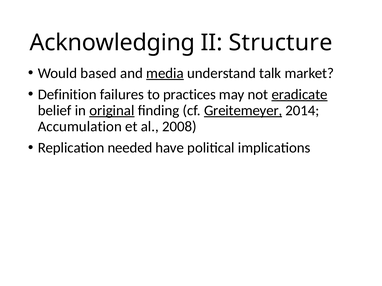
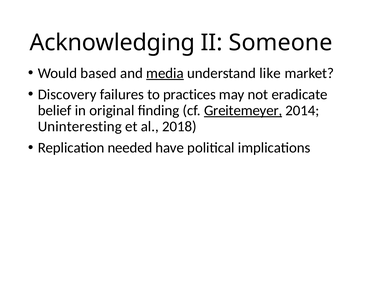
Structure: Structure -> Someone (281, 43)
talk: talk -> like (270, 73)
Definition: Definition -> Discovery (67, 95)
eradicate underline: present -> none (300, 95)
original underline: present -> none (112, 111)
Accumulation: Accumulation -> Uninteresting (80, 127)
2008: 2008 -> 2018 (179, 127)
